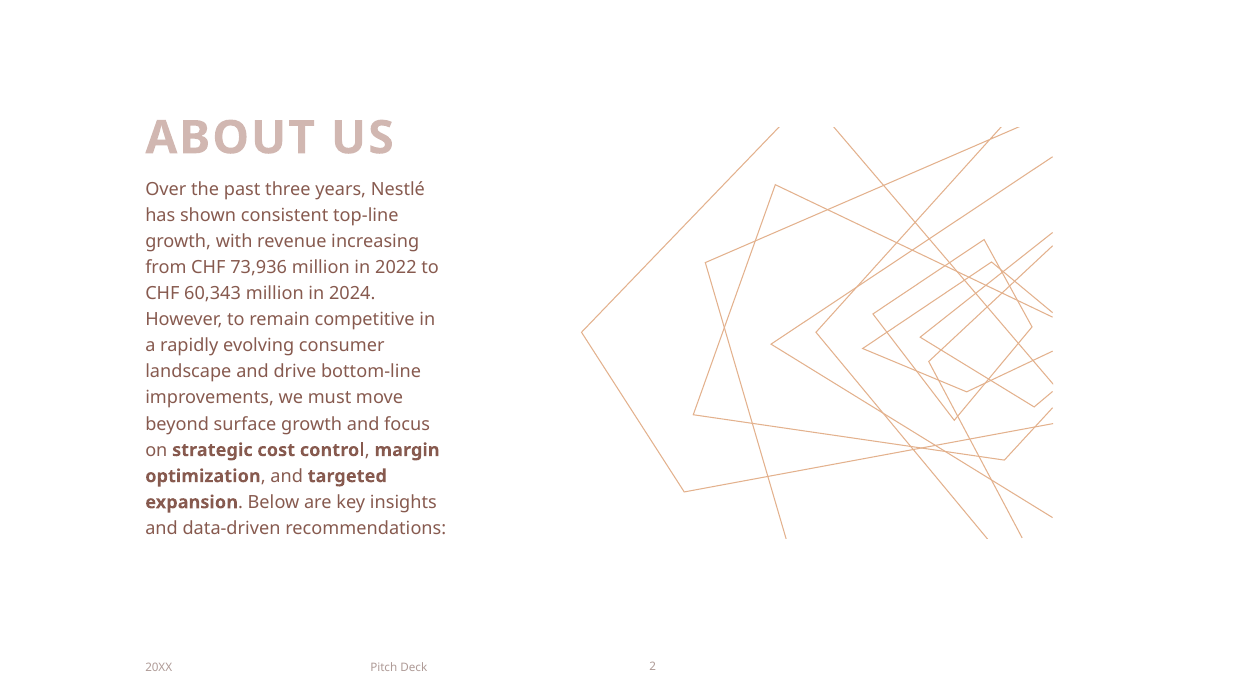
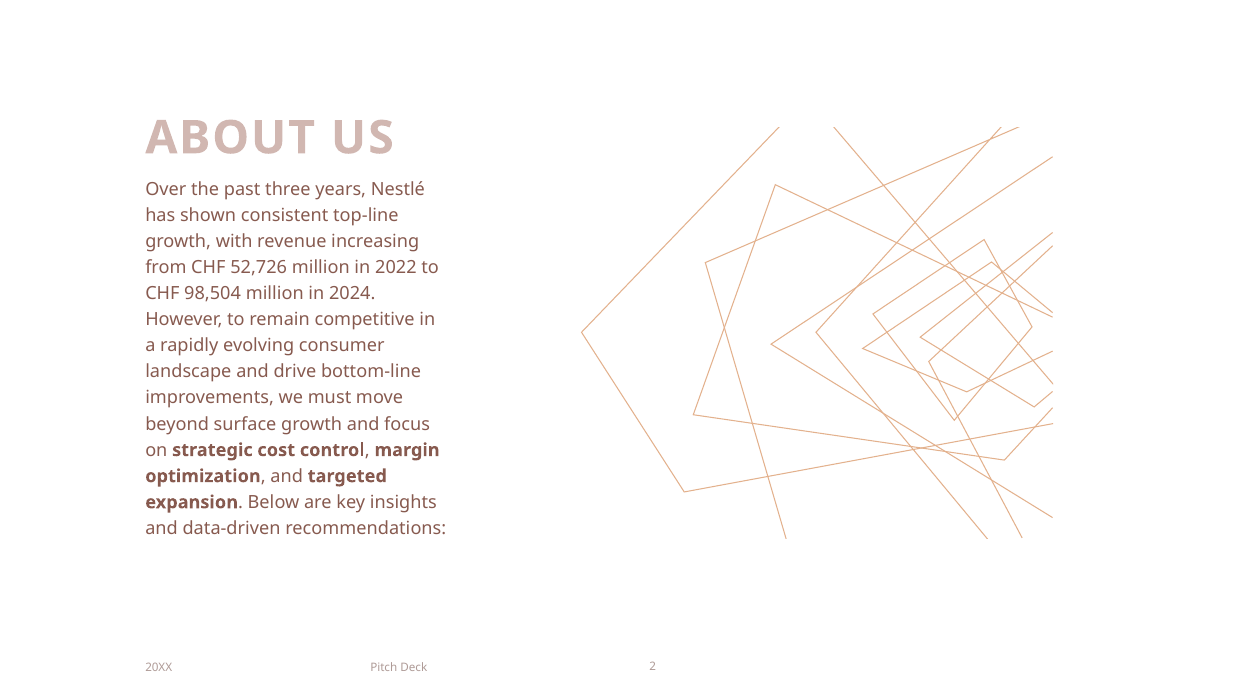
73,936: 73,936 -> 52,726 (259, 268)
60,343: 60,343 -> 98,504 (213, 294)
